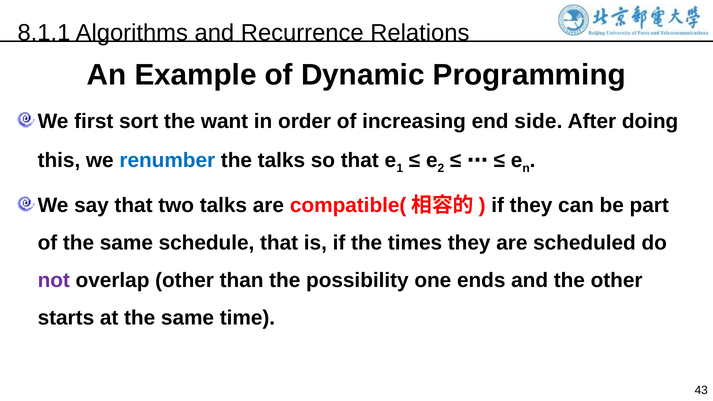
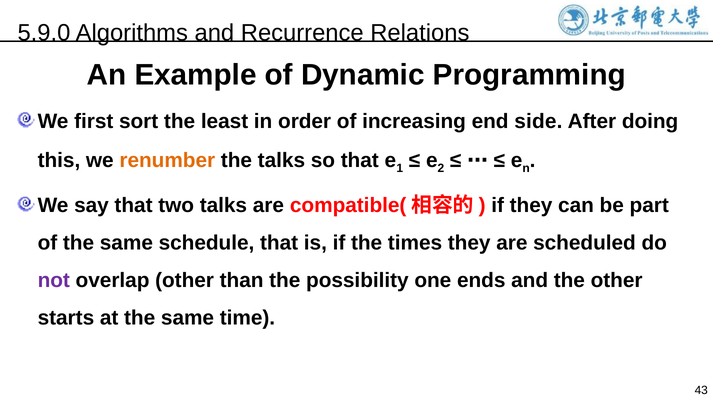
8.1.1: 8.1.1 -> 5.9.0 (44, 33)
want: want -> least (225, 121)
renumber colour: blue -> orange (167, 160)
